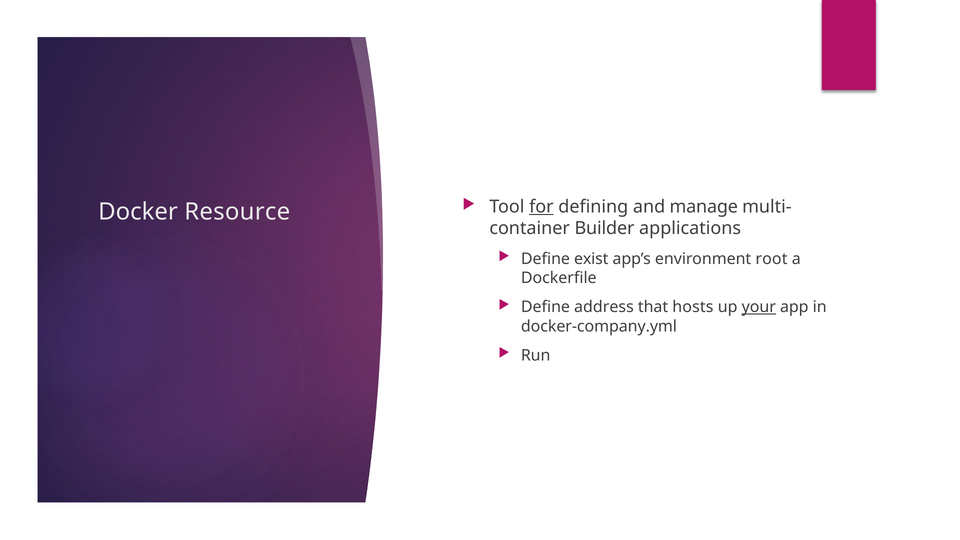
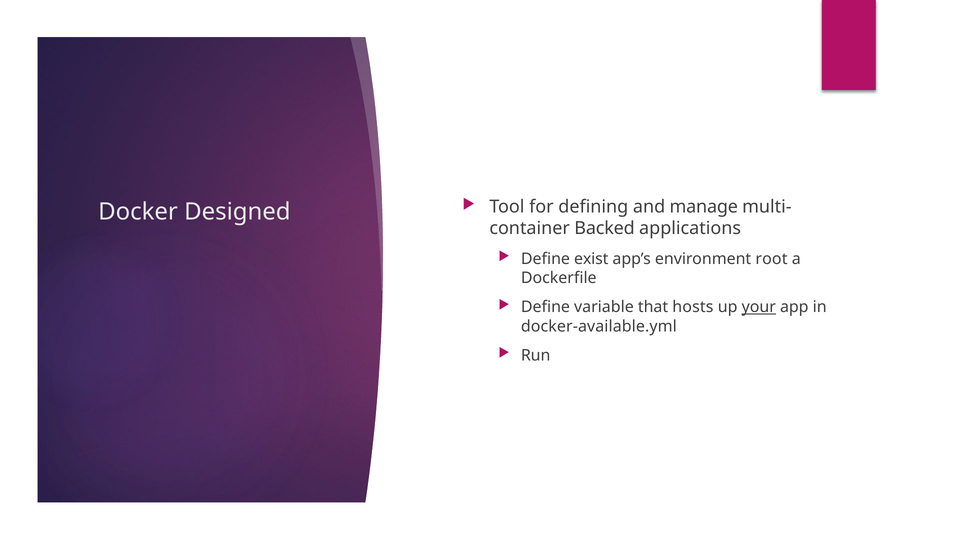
Resource: Resource -> Designed (237, 212)
for underline: present -> none (541, 207)
Builder: Builder -> Backed (605, 229)
address: address -> variable (604, 307)
docker-company.yml: docker-company.yml -> docker-available.yml (599, 326)
